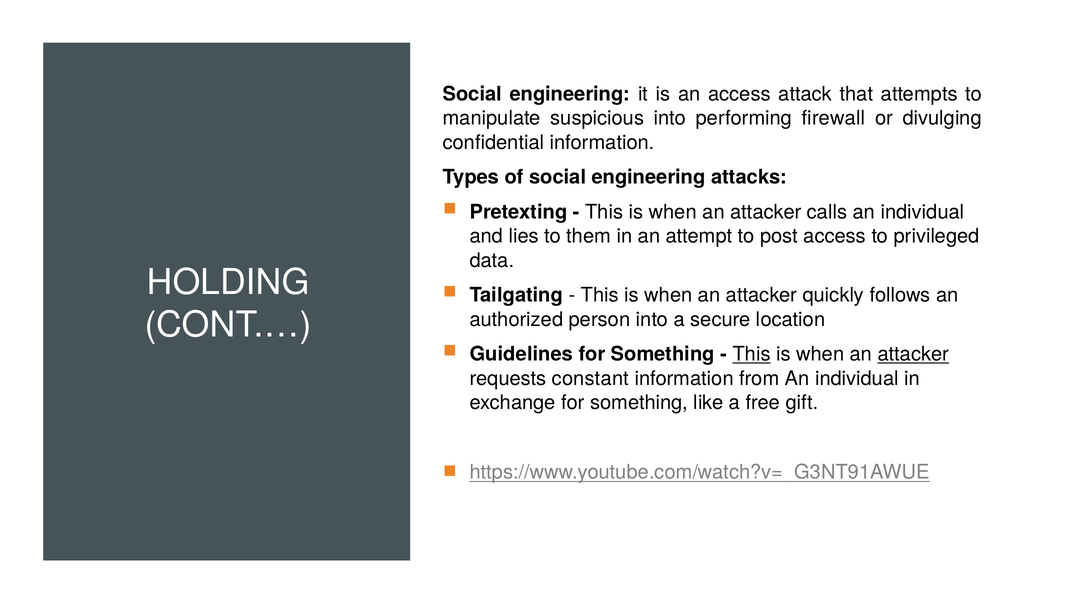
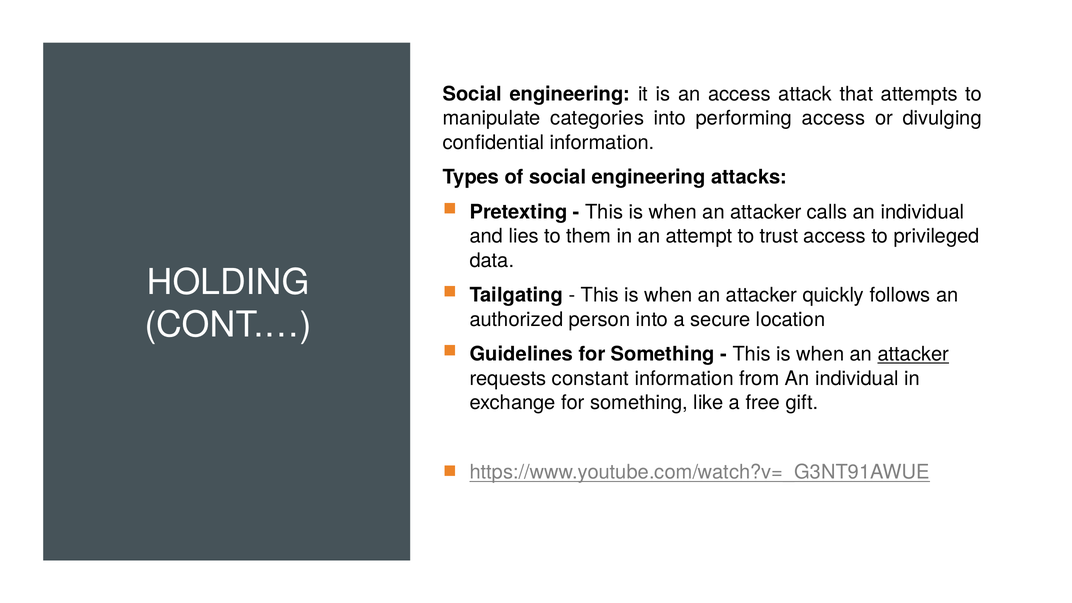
suspicious: suspicious -> categories (597, 118)
performing firewall: firewall -> access (834, 118)
post: post -> trust (779, 236)
This underline: present -> none (752, 354)
